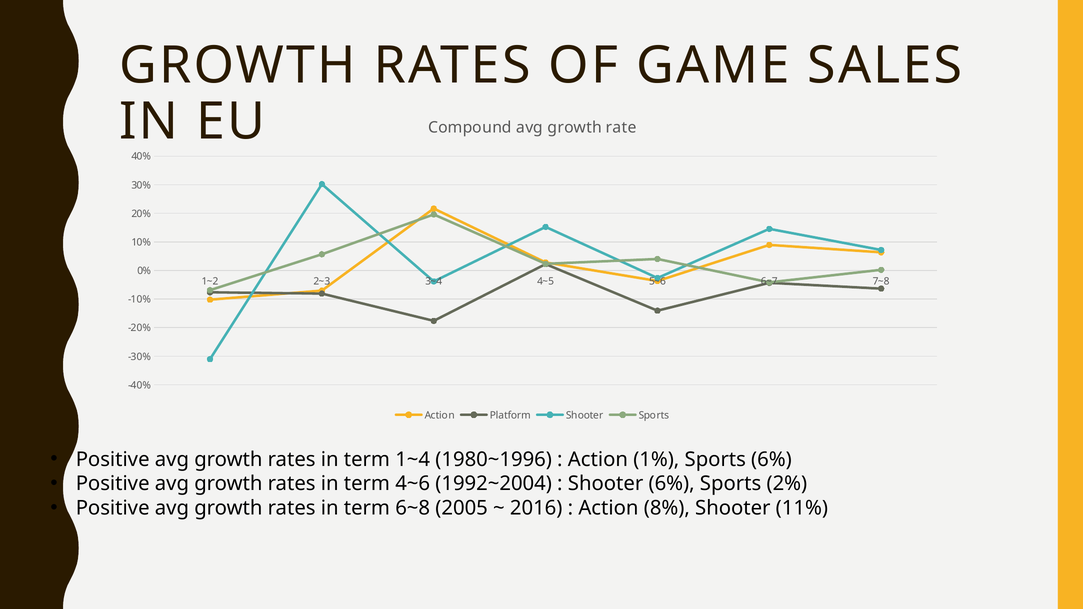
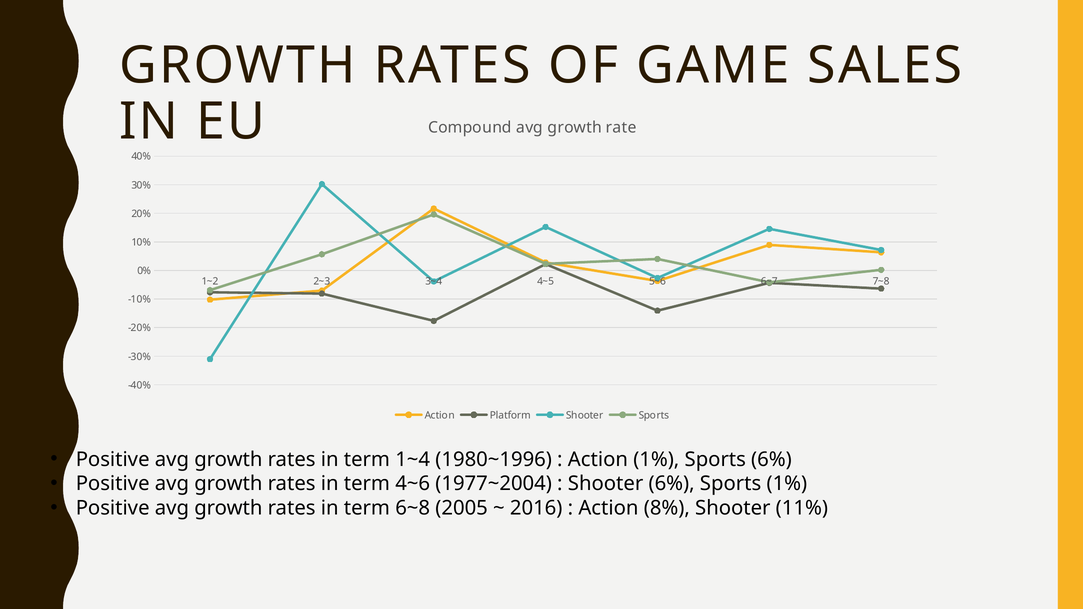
1992~2004: 1992~2004 -> 1977~2004 (494, 484)
Sports 2%: 2% -> 1% (787, 484)
